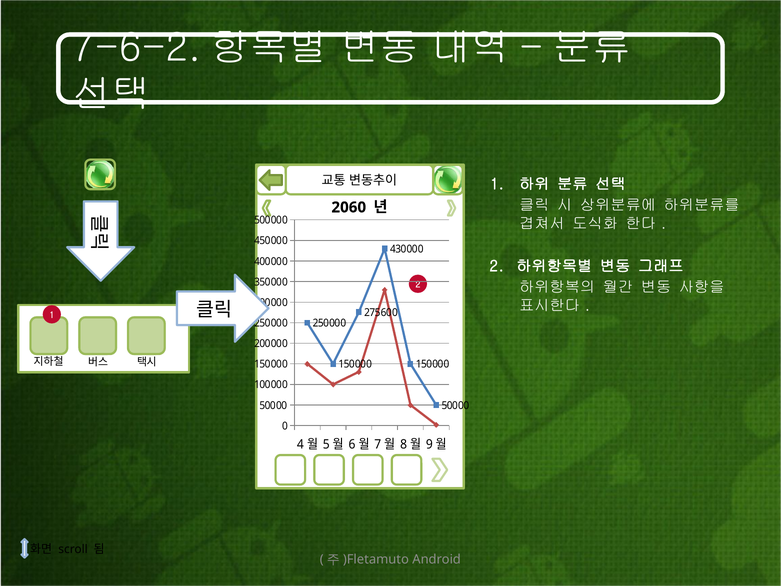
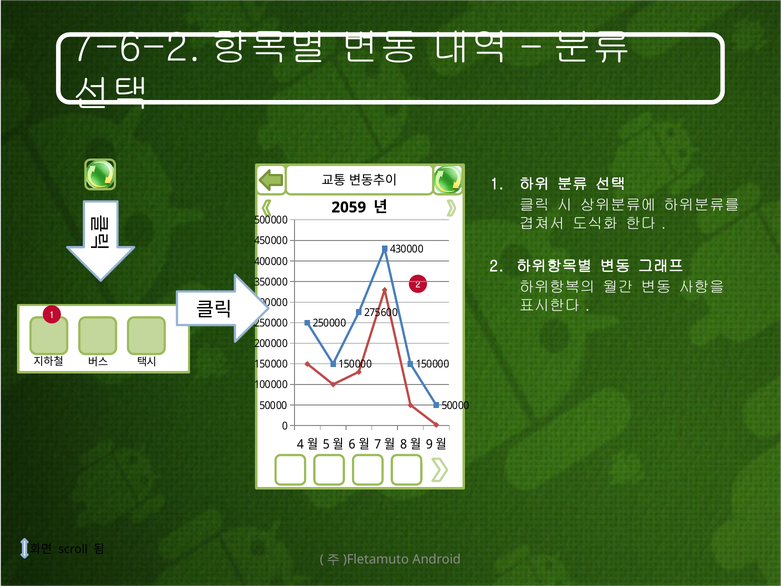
2060: 2060 -> 2059 (349, 207)
